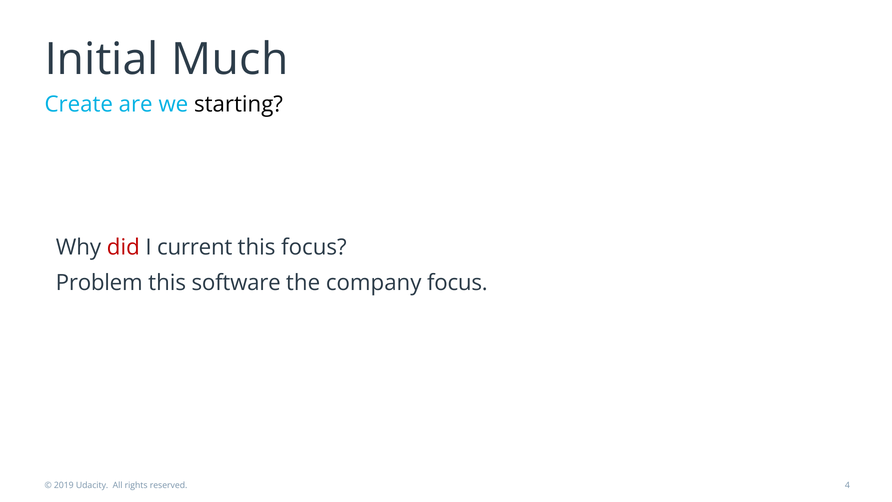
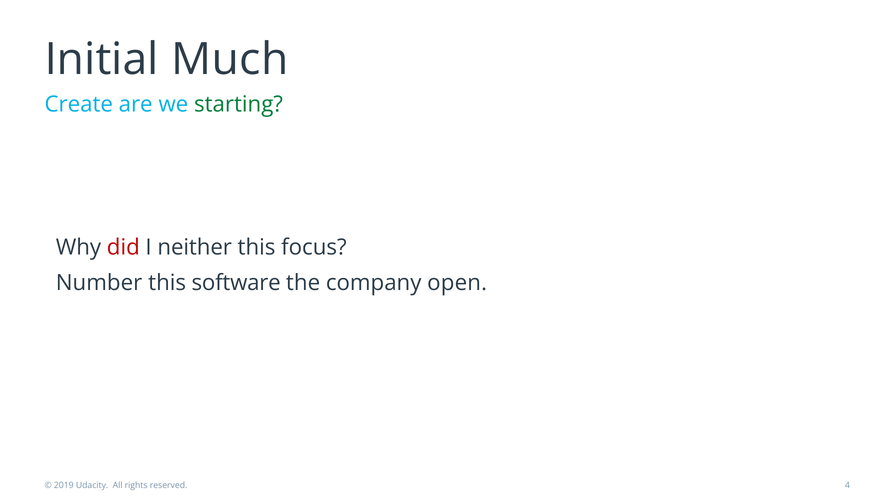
starting colour: black -> green (238, 104)
current: current -> neither (195, 247)
Problem: Problem -> Number (99, 283)
company focus: focus -> open (457, 283)
